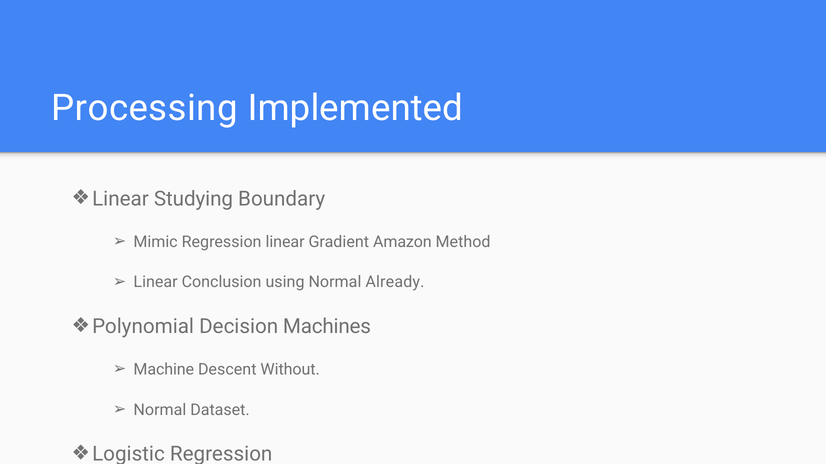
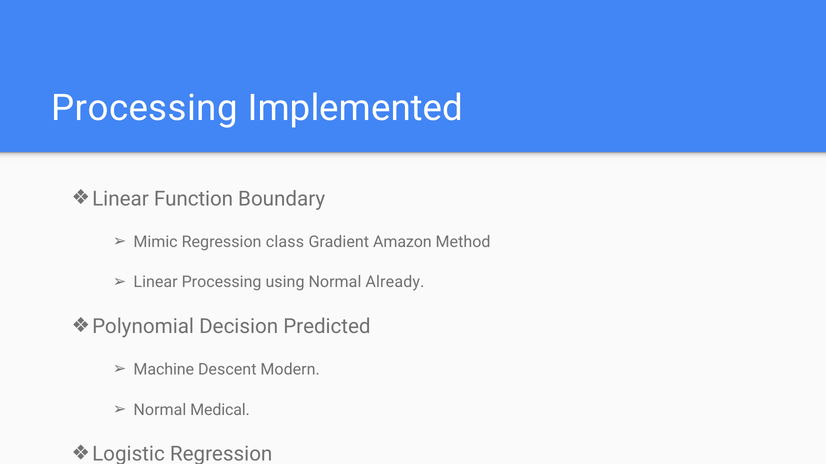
Studying: Studying -> Function (194, 199)
Regression linear: linear -> class (285, 242)
Linear Conclusion: Conclusion -> Processing (222, 283)
Machines: Machines -> Predicted (327, 327)
Without: Without -> Modern (290, 370)
Dataset: Dataset -> Medical (220, 410)
